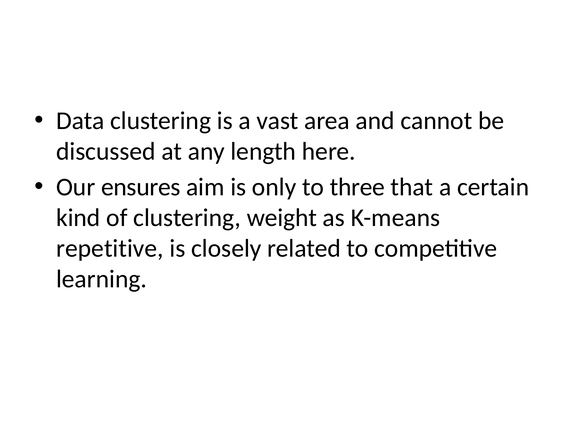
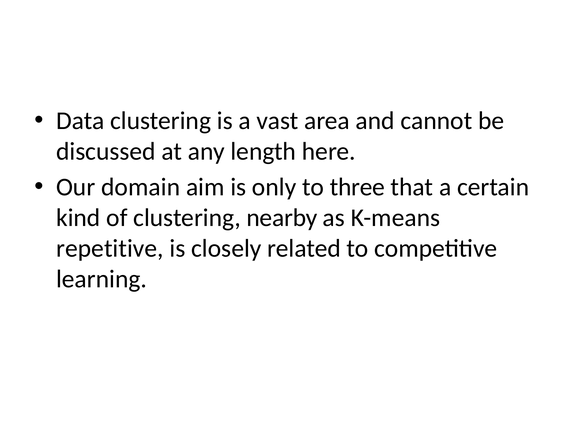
ensures: ensures -> domain (141, 187)
weight: weight -> nearby (282, 218)
